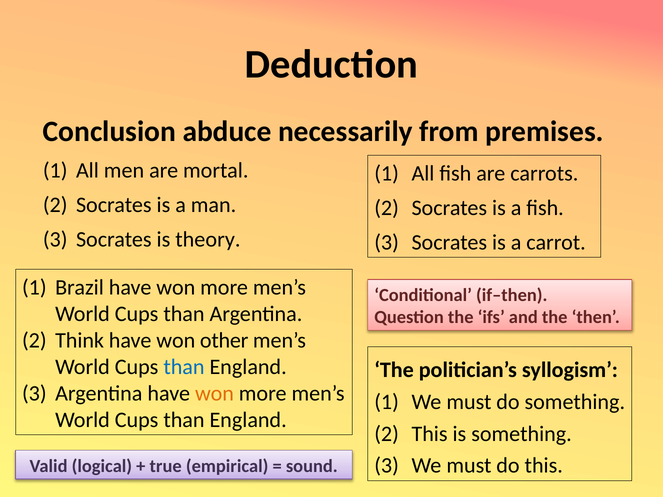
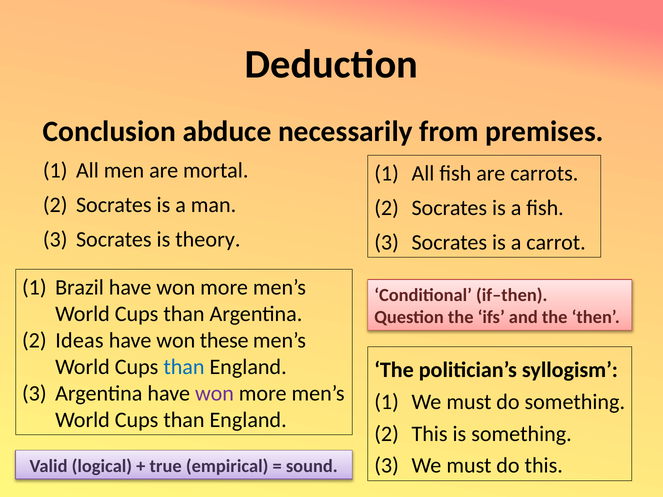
Think: Think -> Ideas (79, 340)
other: other -> these (224, 340)
won colour: orange -> purple (214, 393)
